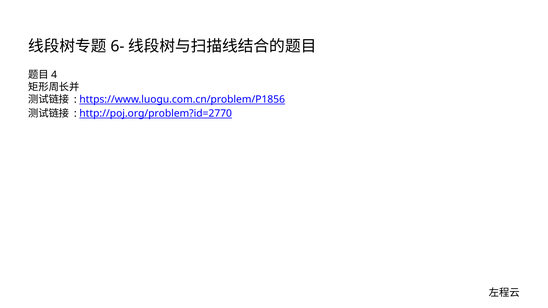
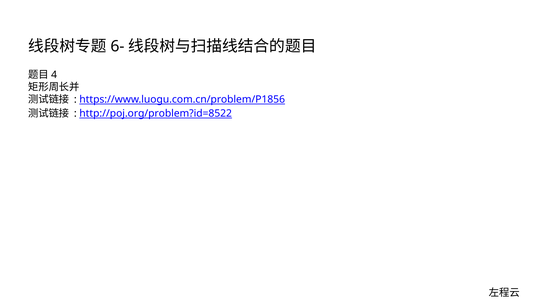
http://poj.org/problem?id=2770: http://poj.org/problem?id=2770 -> http://poj.org/problem?id=8522 (156, 114)
